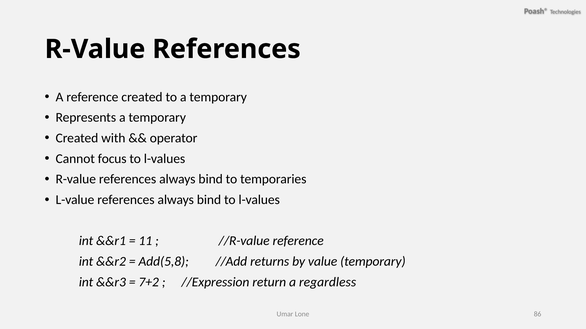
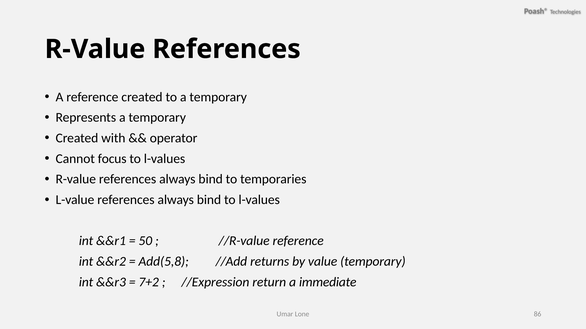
11: 11 -> 50 (145, 241)
regardless: regardless -> immediate (328, 283)
